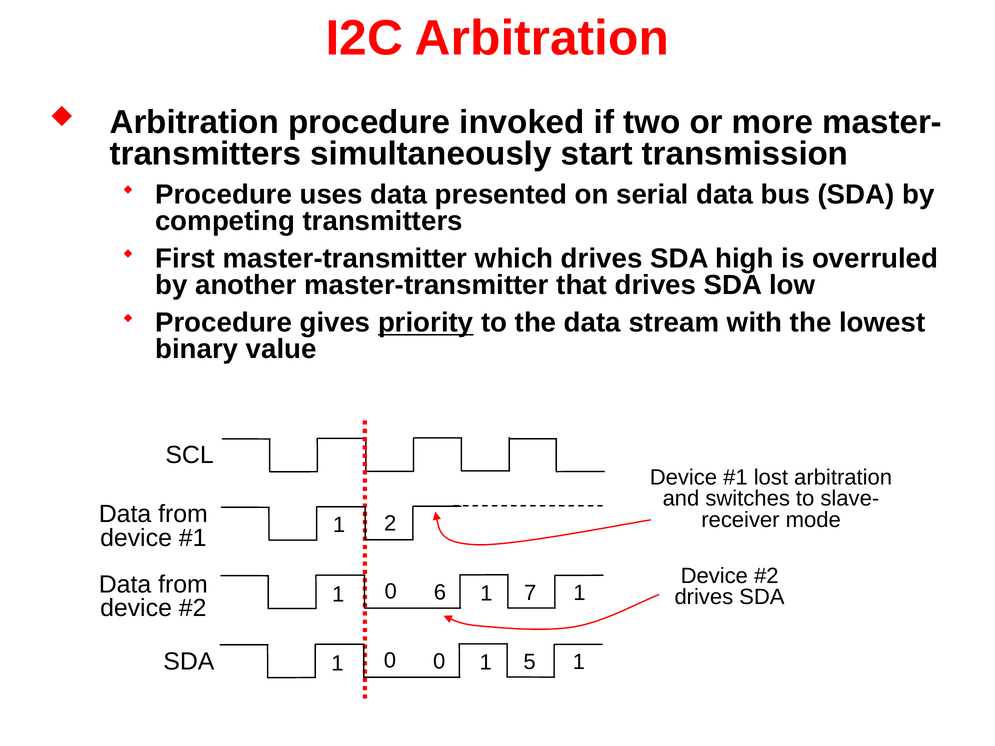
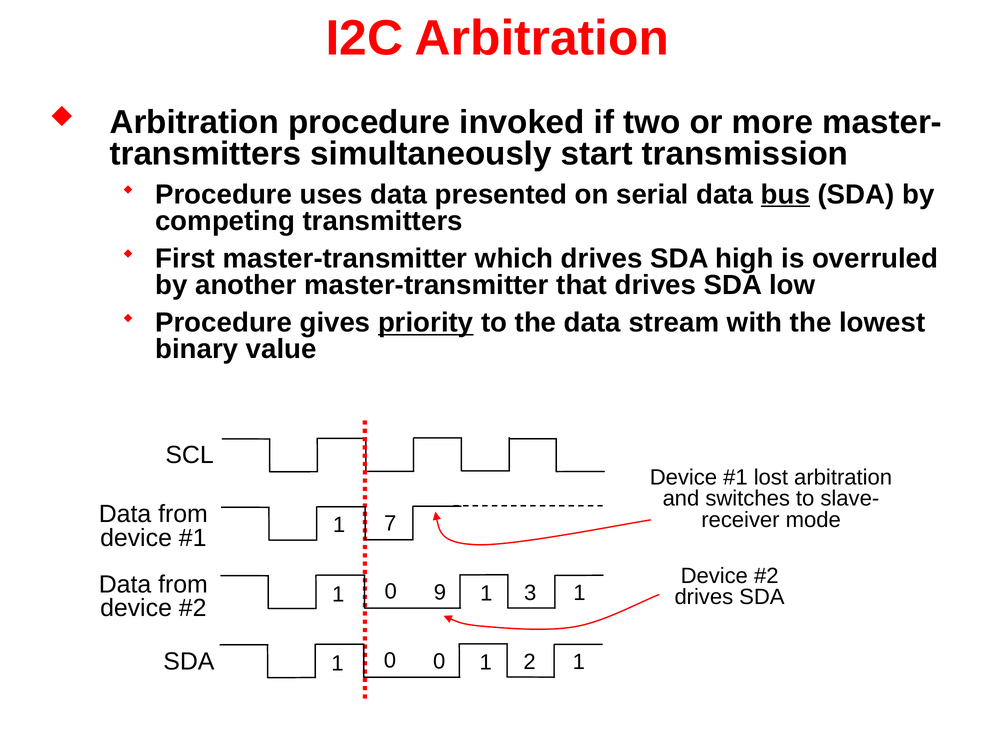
bus underline: none -> present (785, 195)
2: 2 -> 7 (390, 524)
6: 6 -> 9 (440, 593)
7: 7 -> 3 (530, 593)
5: 5 -> 2 (530, 662)
